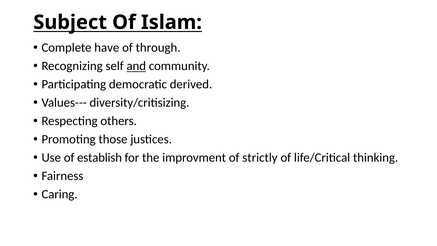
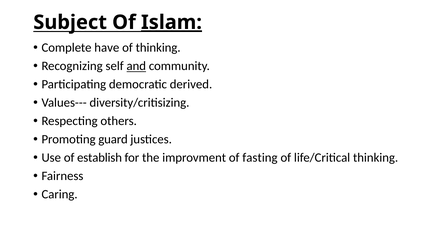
Islam underline: none -> present (171, 22)
of through: through -> thinking (158, 48)
those: those -> guard (113, 139)
strictly: strictly -> fasting (260, 158)
